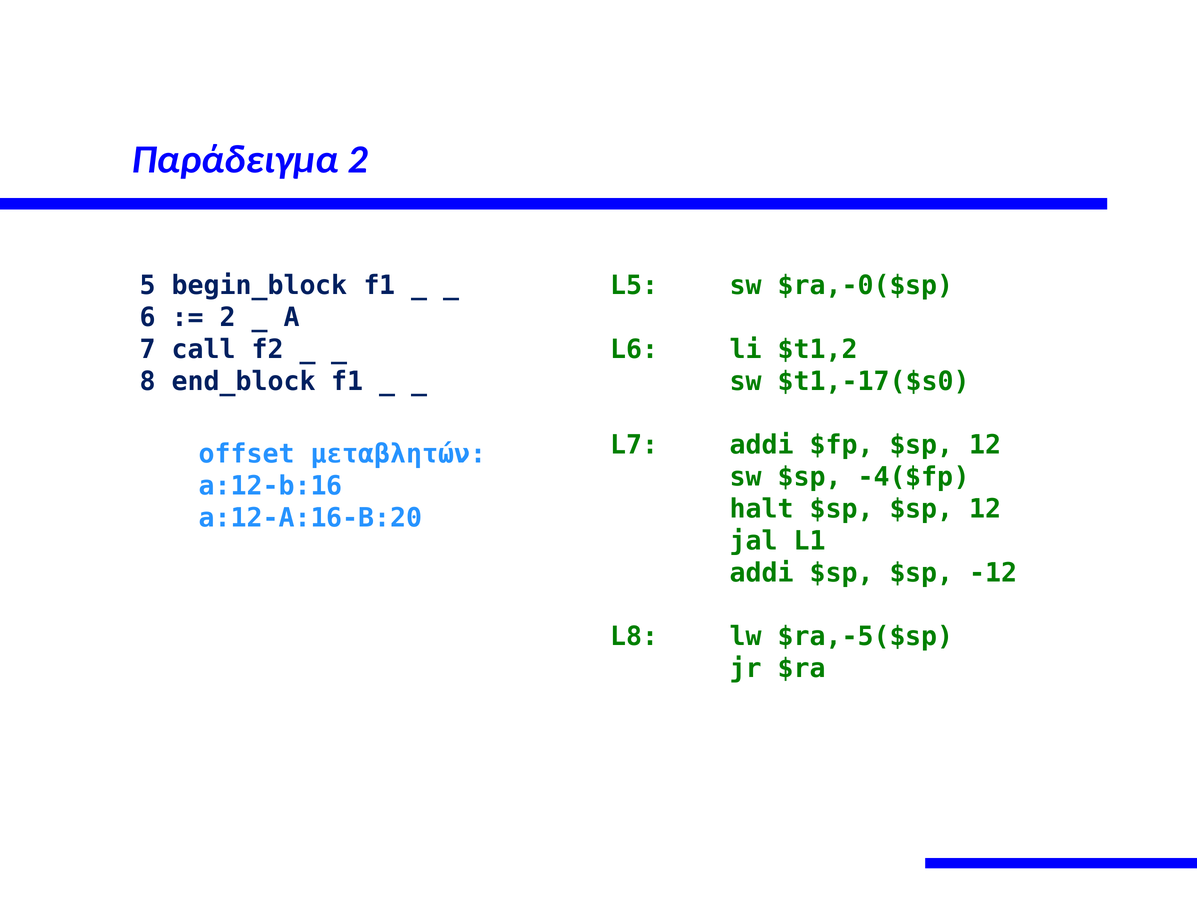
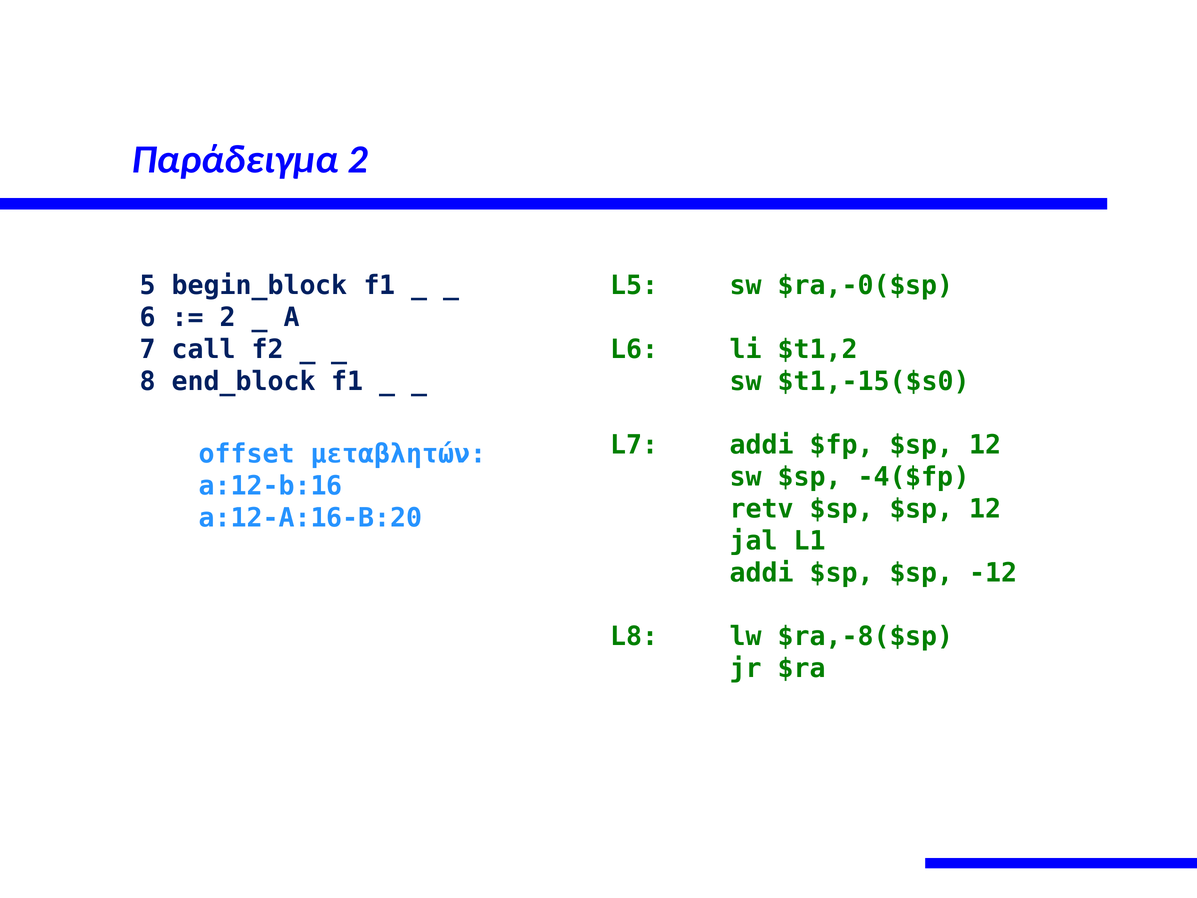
$t1,-17($s0: $t1,-17($s0 -> $t1,-15($s0 (874, 381)
halt: halt -> retv (762, 509)
$ra,-5($sp: $ra,-5($sp -> $ra,-8($sp (866, 636)
